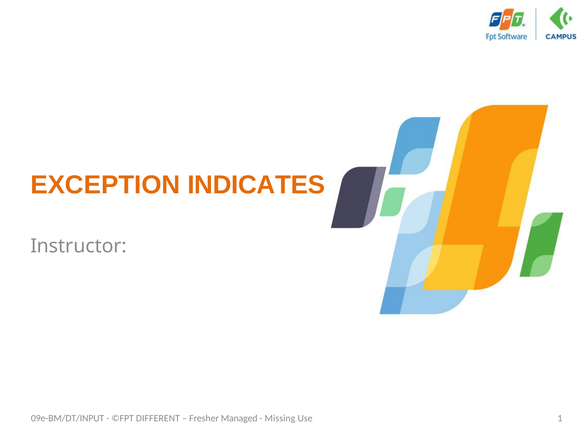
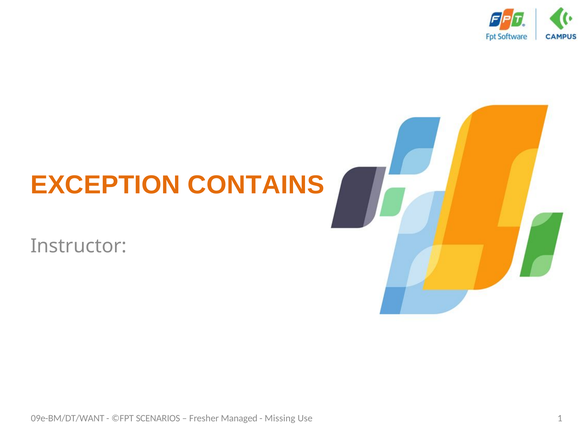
INDICATES: INDICATES -> CONTAINS (256, 185)
09e-BM/DT/INPUT: 09e-BM/DT/INPUT -> 09e-BM/DT/WANT (68, 418)
DIFFERENT: DIFFERENT -> SCENARIOS (158, 418)
